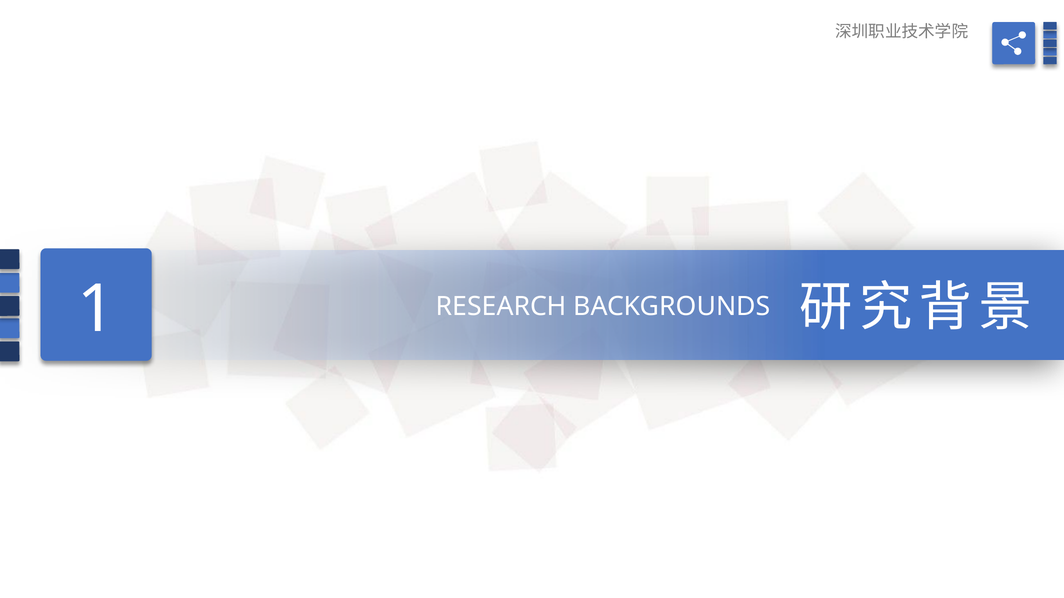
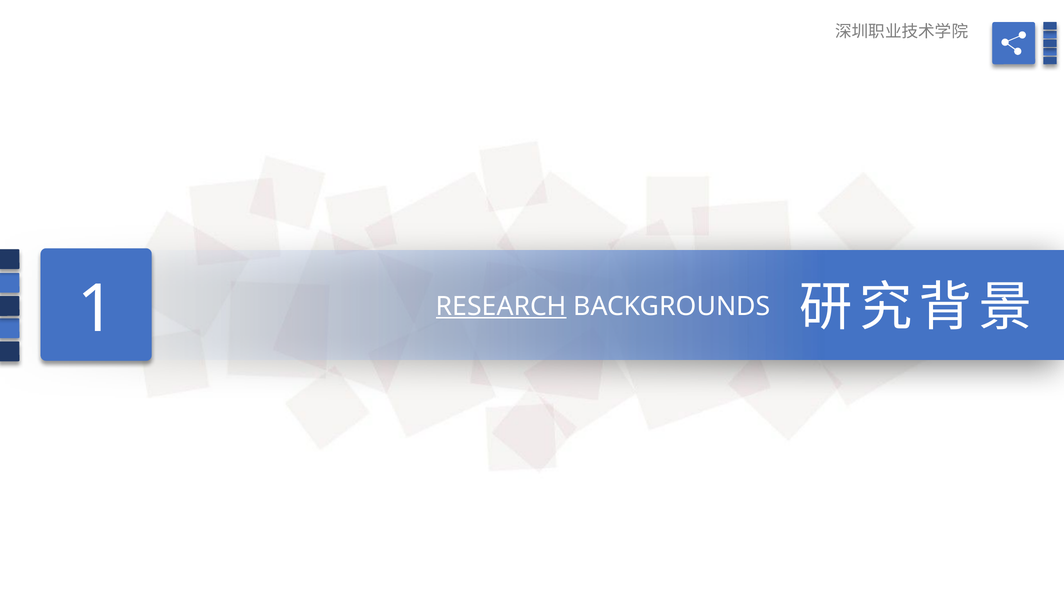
RESEARCH underline: none -> present (501, 307)
